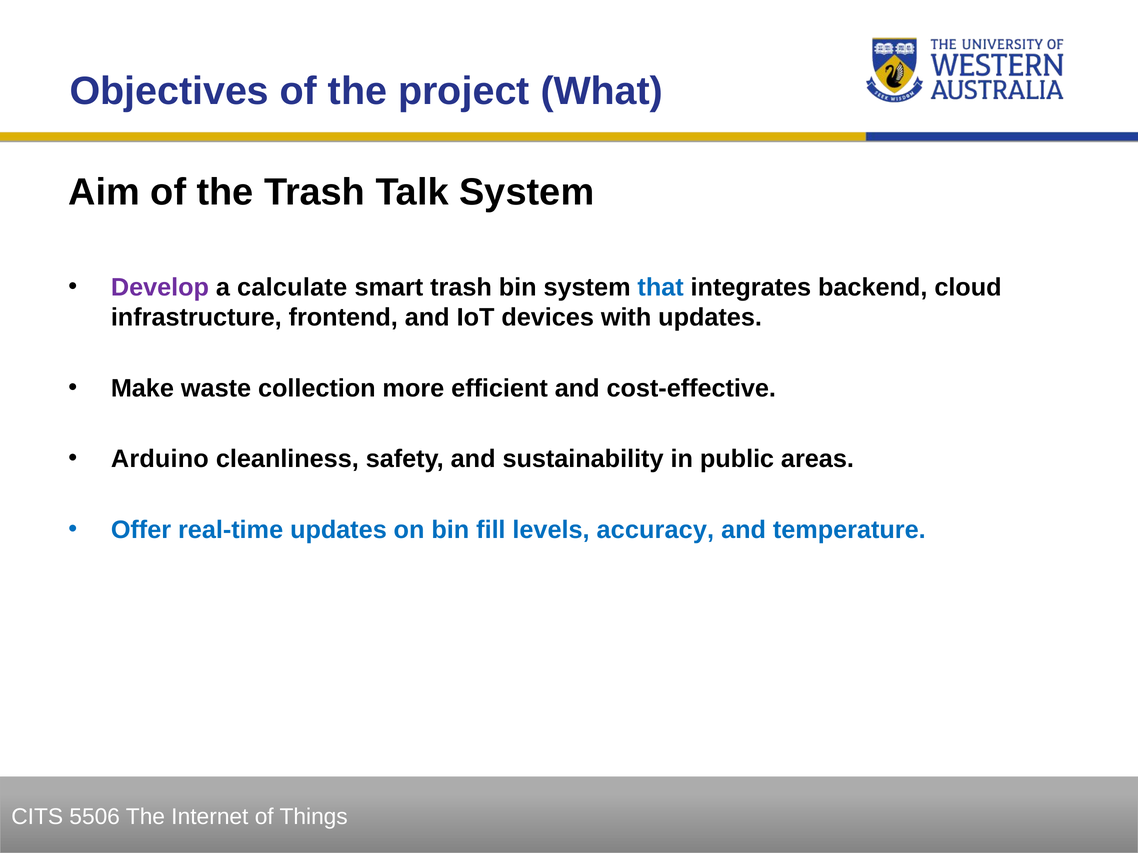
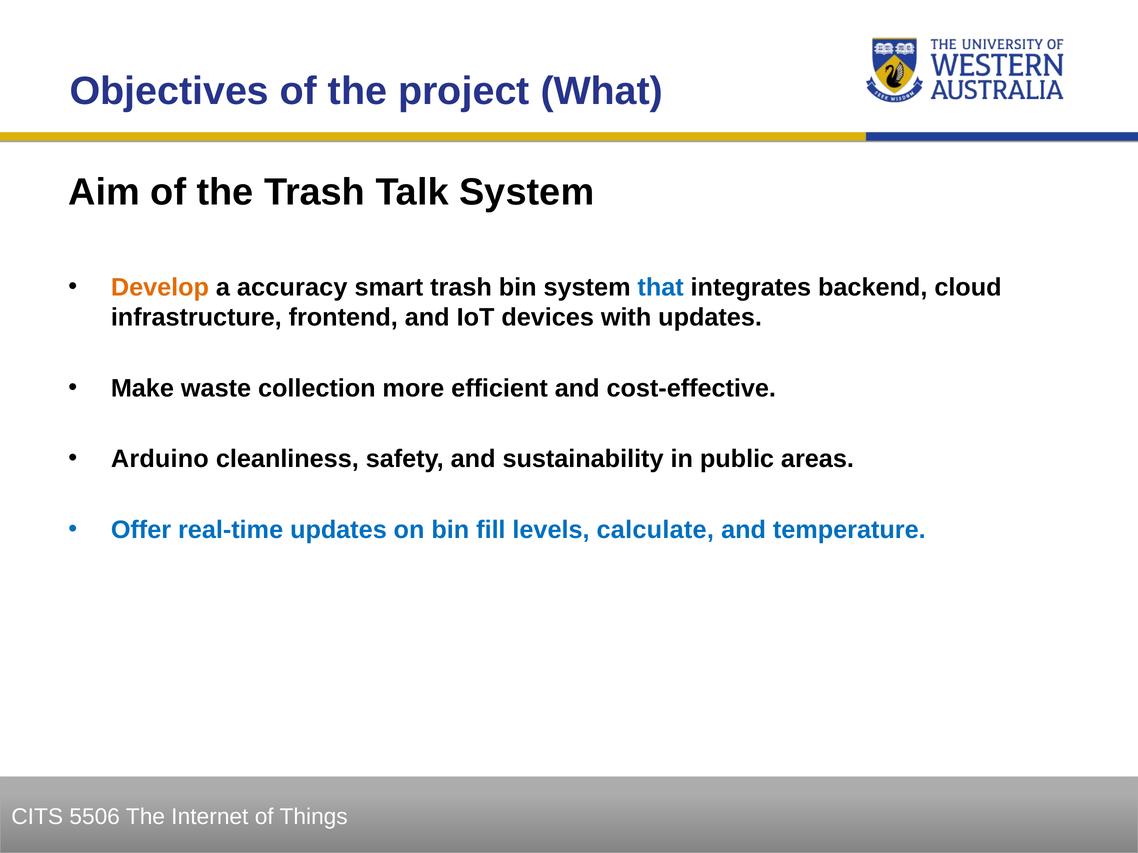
Develop colour: purple -> orange (160, 287)
calculate: calculate -> accuracy (292, 287)
accuracy: accuracy -> calculate (655, 530)
